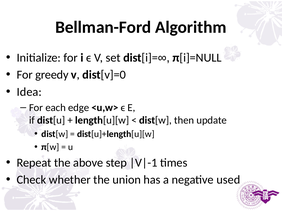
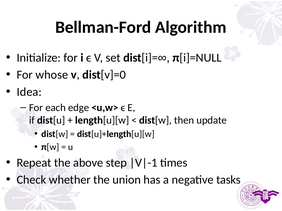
greedy: greedy -> whose (52, 75)
used: used -> tasks (228, 180)
